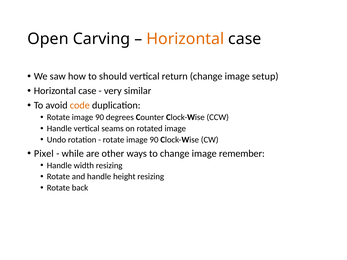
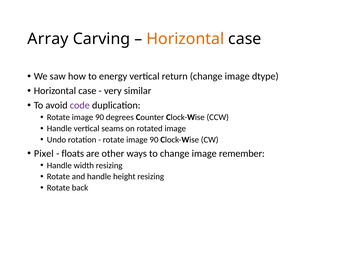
Open: Open -> Array (48, 39)
should: should -> energy (113, 76)
setup: setup -> dtype (265, 76)
code colour: orange -> purple (80, 106)
while: while -> floats (73, 154)
